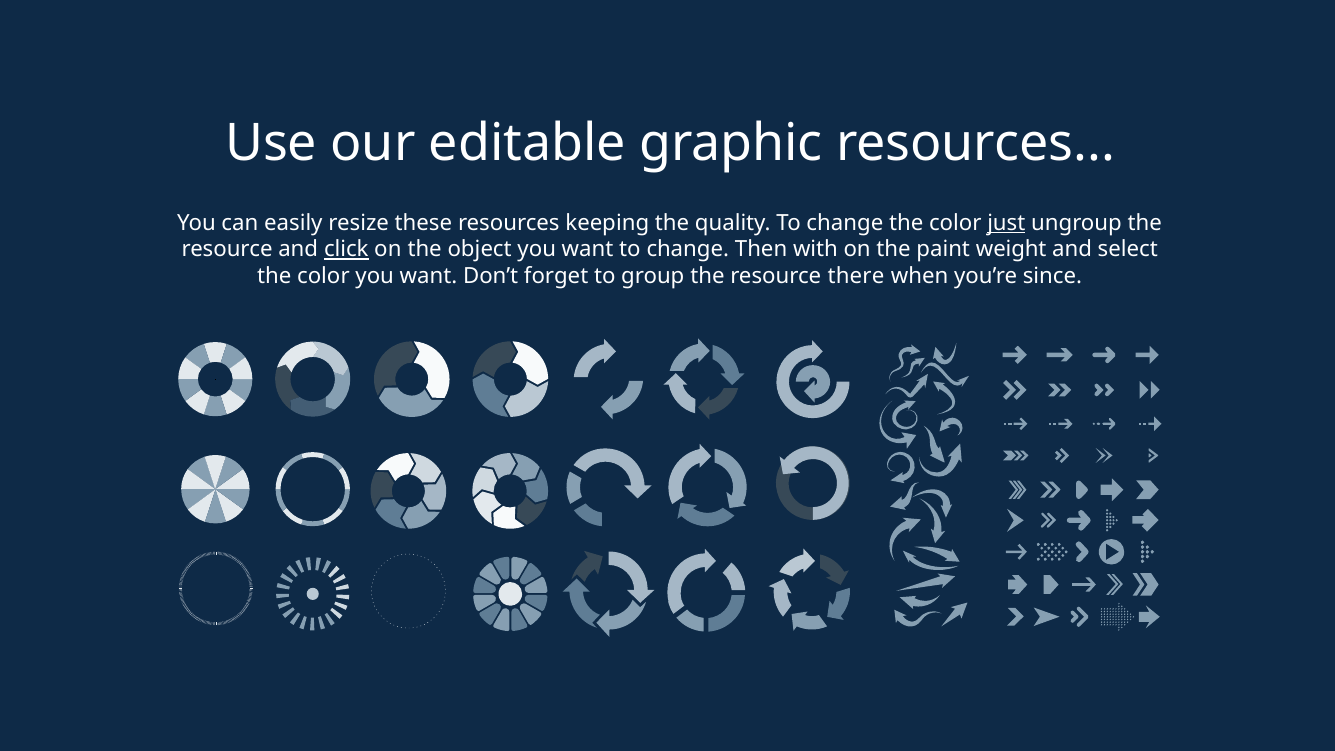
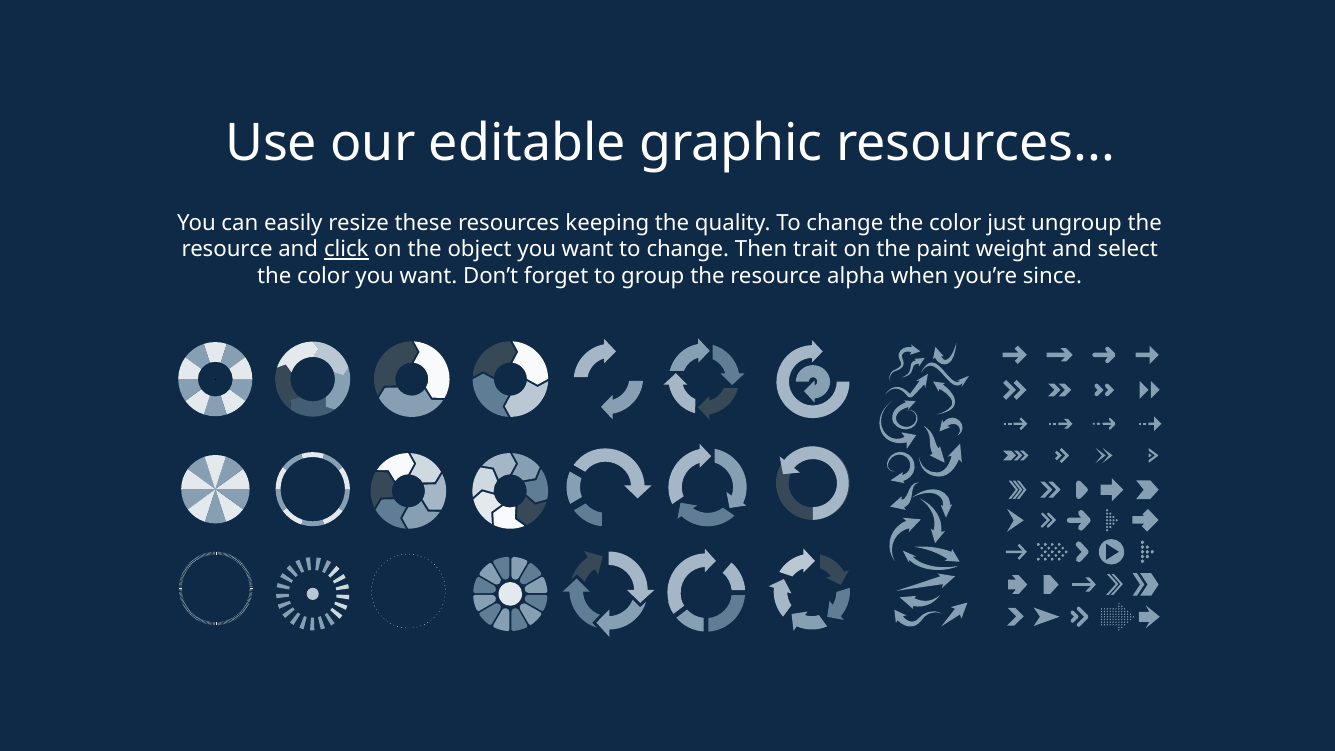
just underline: present -> none (1006, 223)
with: with -> trait (815, 250)
there: there -> alpha (856, 276)
